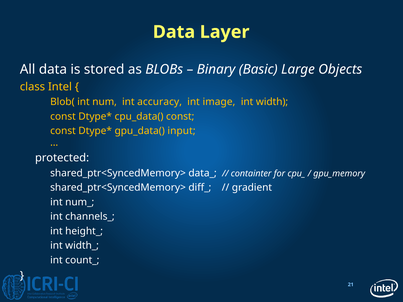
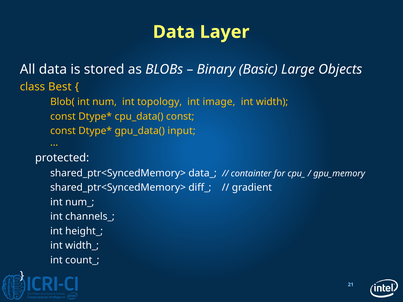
Intel: Intel -> Best (60, 87)
accuracy: accuracy -> topology (160, 102)
